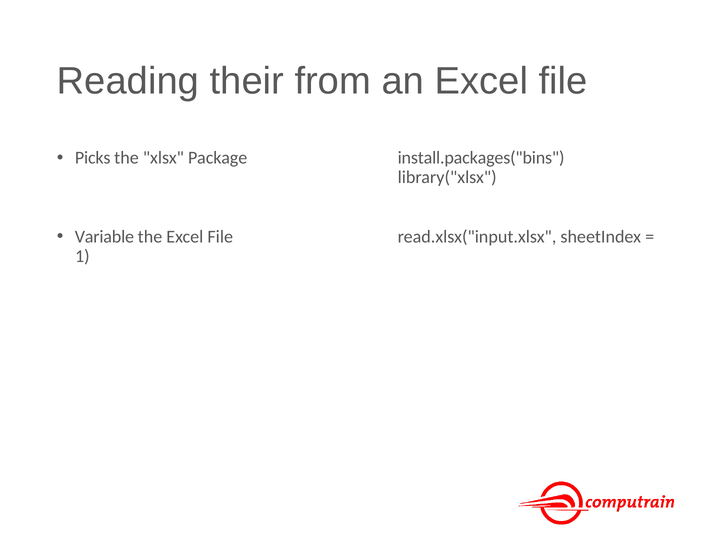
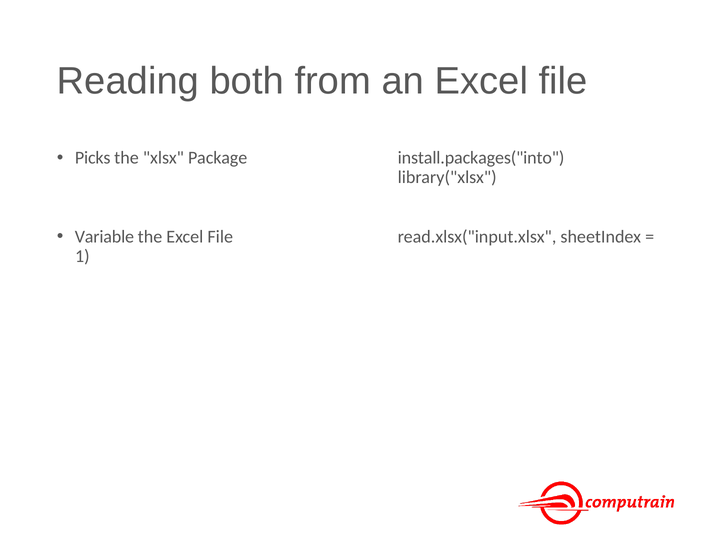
their: their -> both (247, 81)
install.packages("bins: install.packages("bins -> install.packages("into (481, 158)
